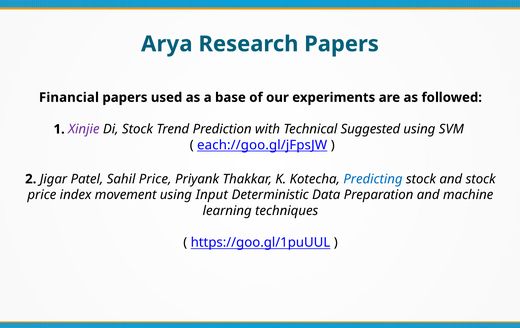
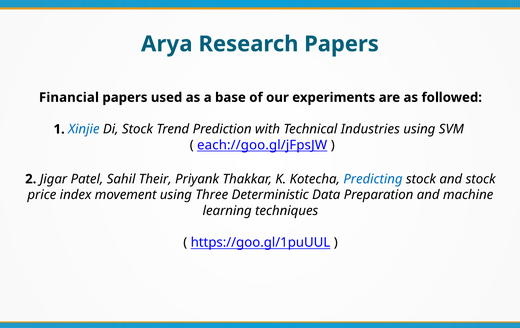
Xinjie colour: purple -> blue (84, 129)
Suggested: Suggested -> Industries (370, 129)
Sahil Price: Price -> Their (155, 179)
Input: Input -> Three (212, 195)
